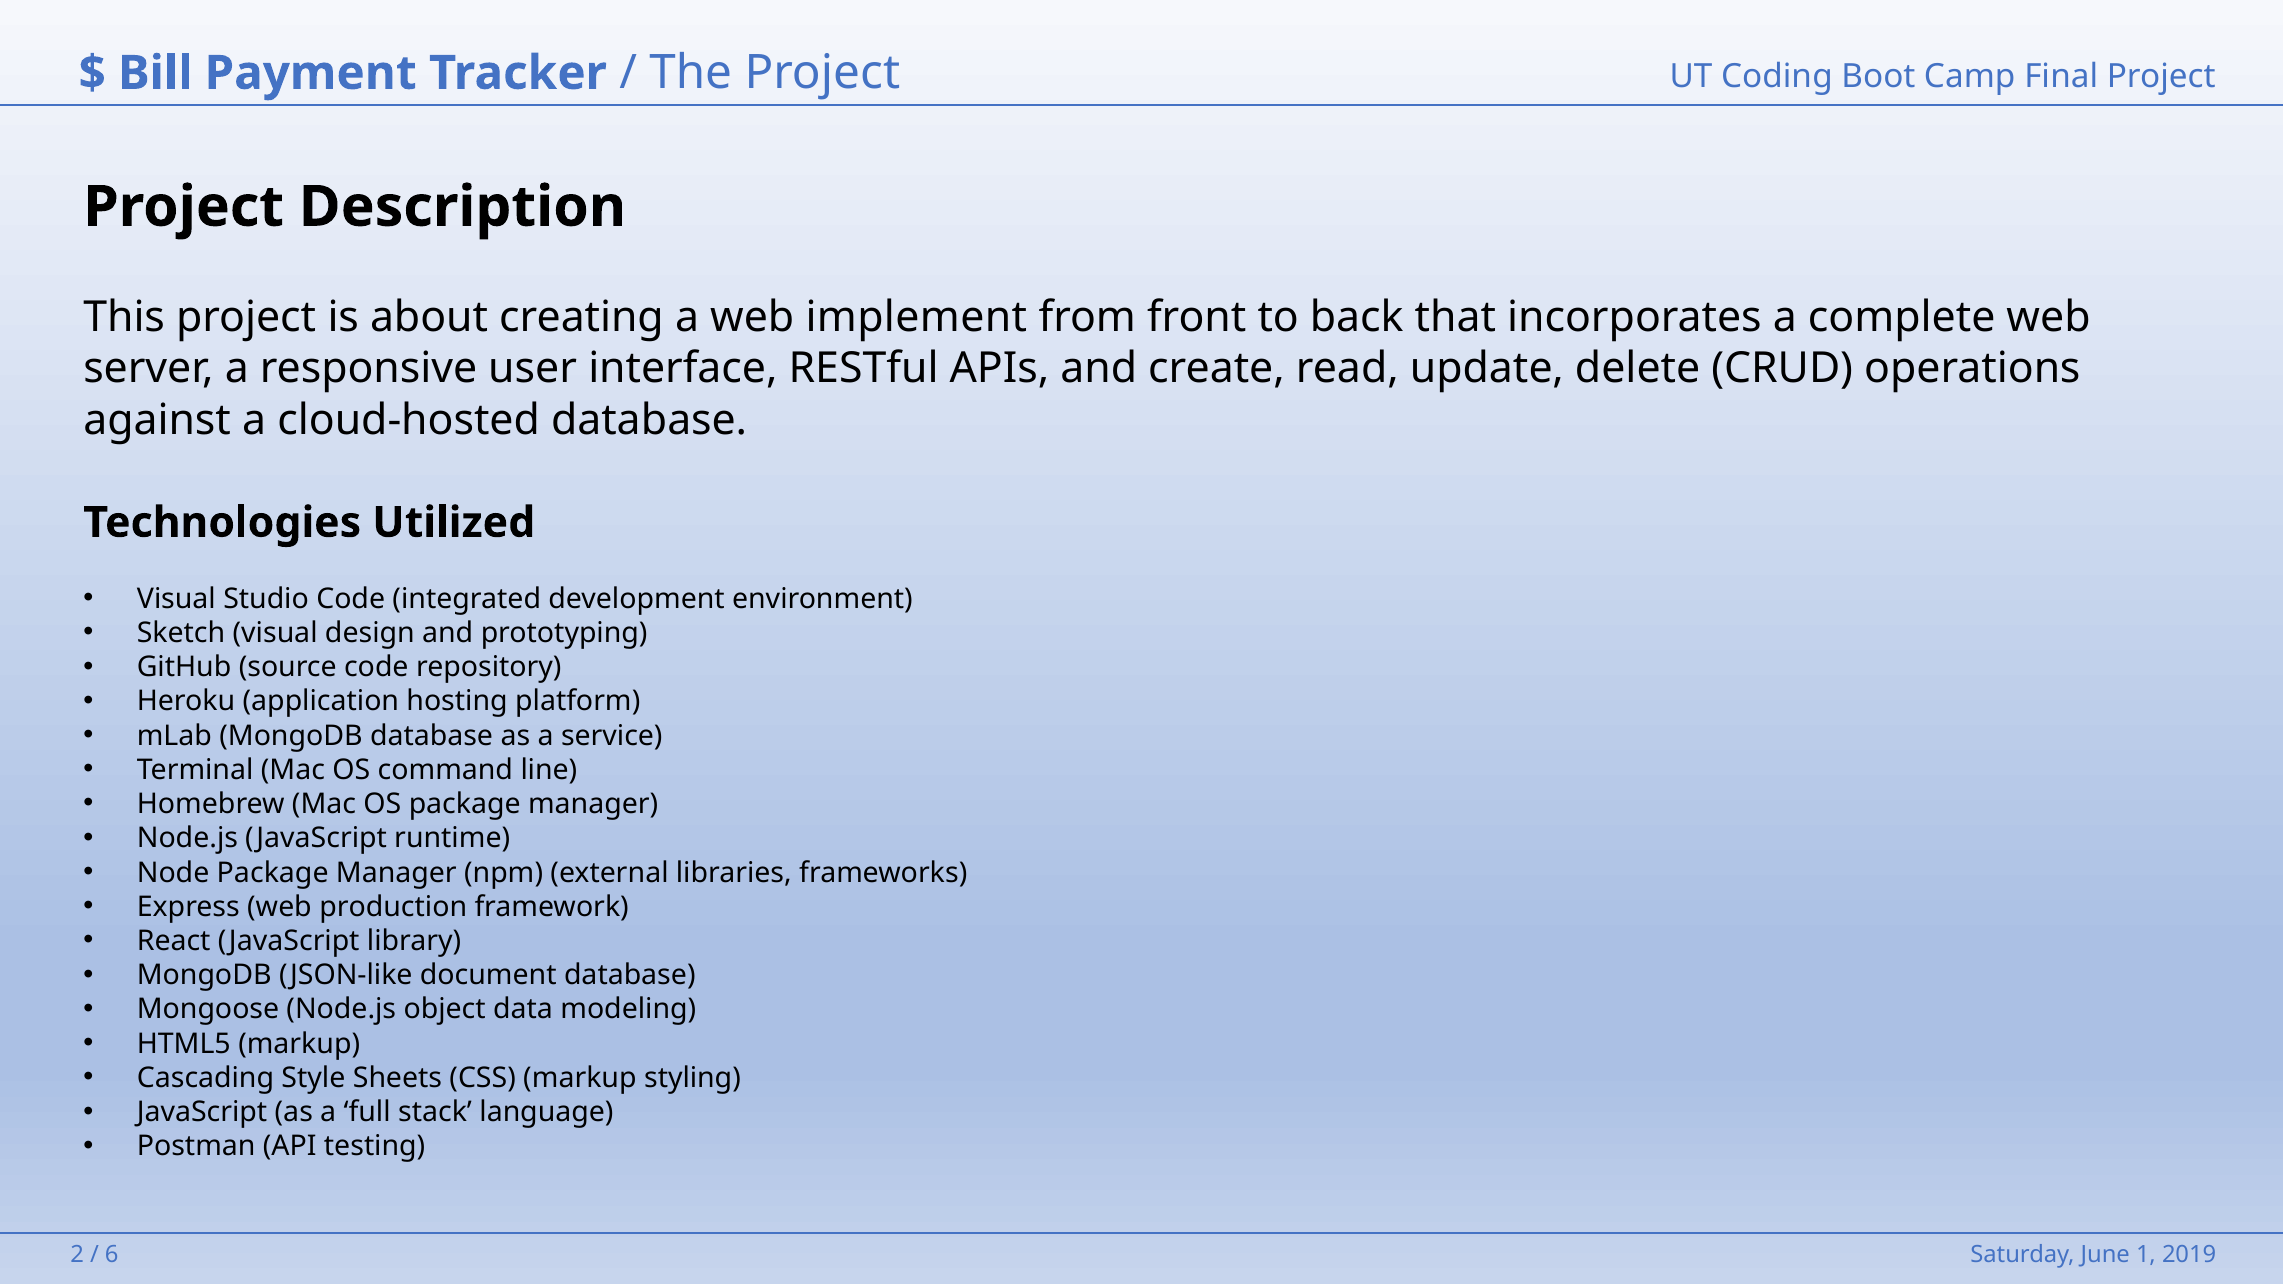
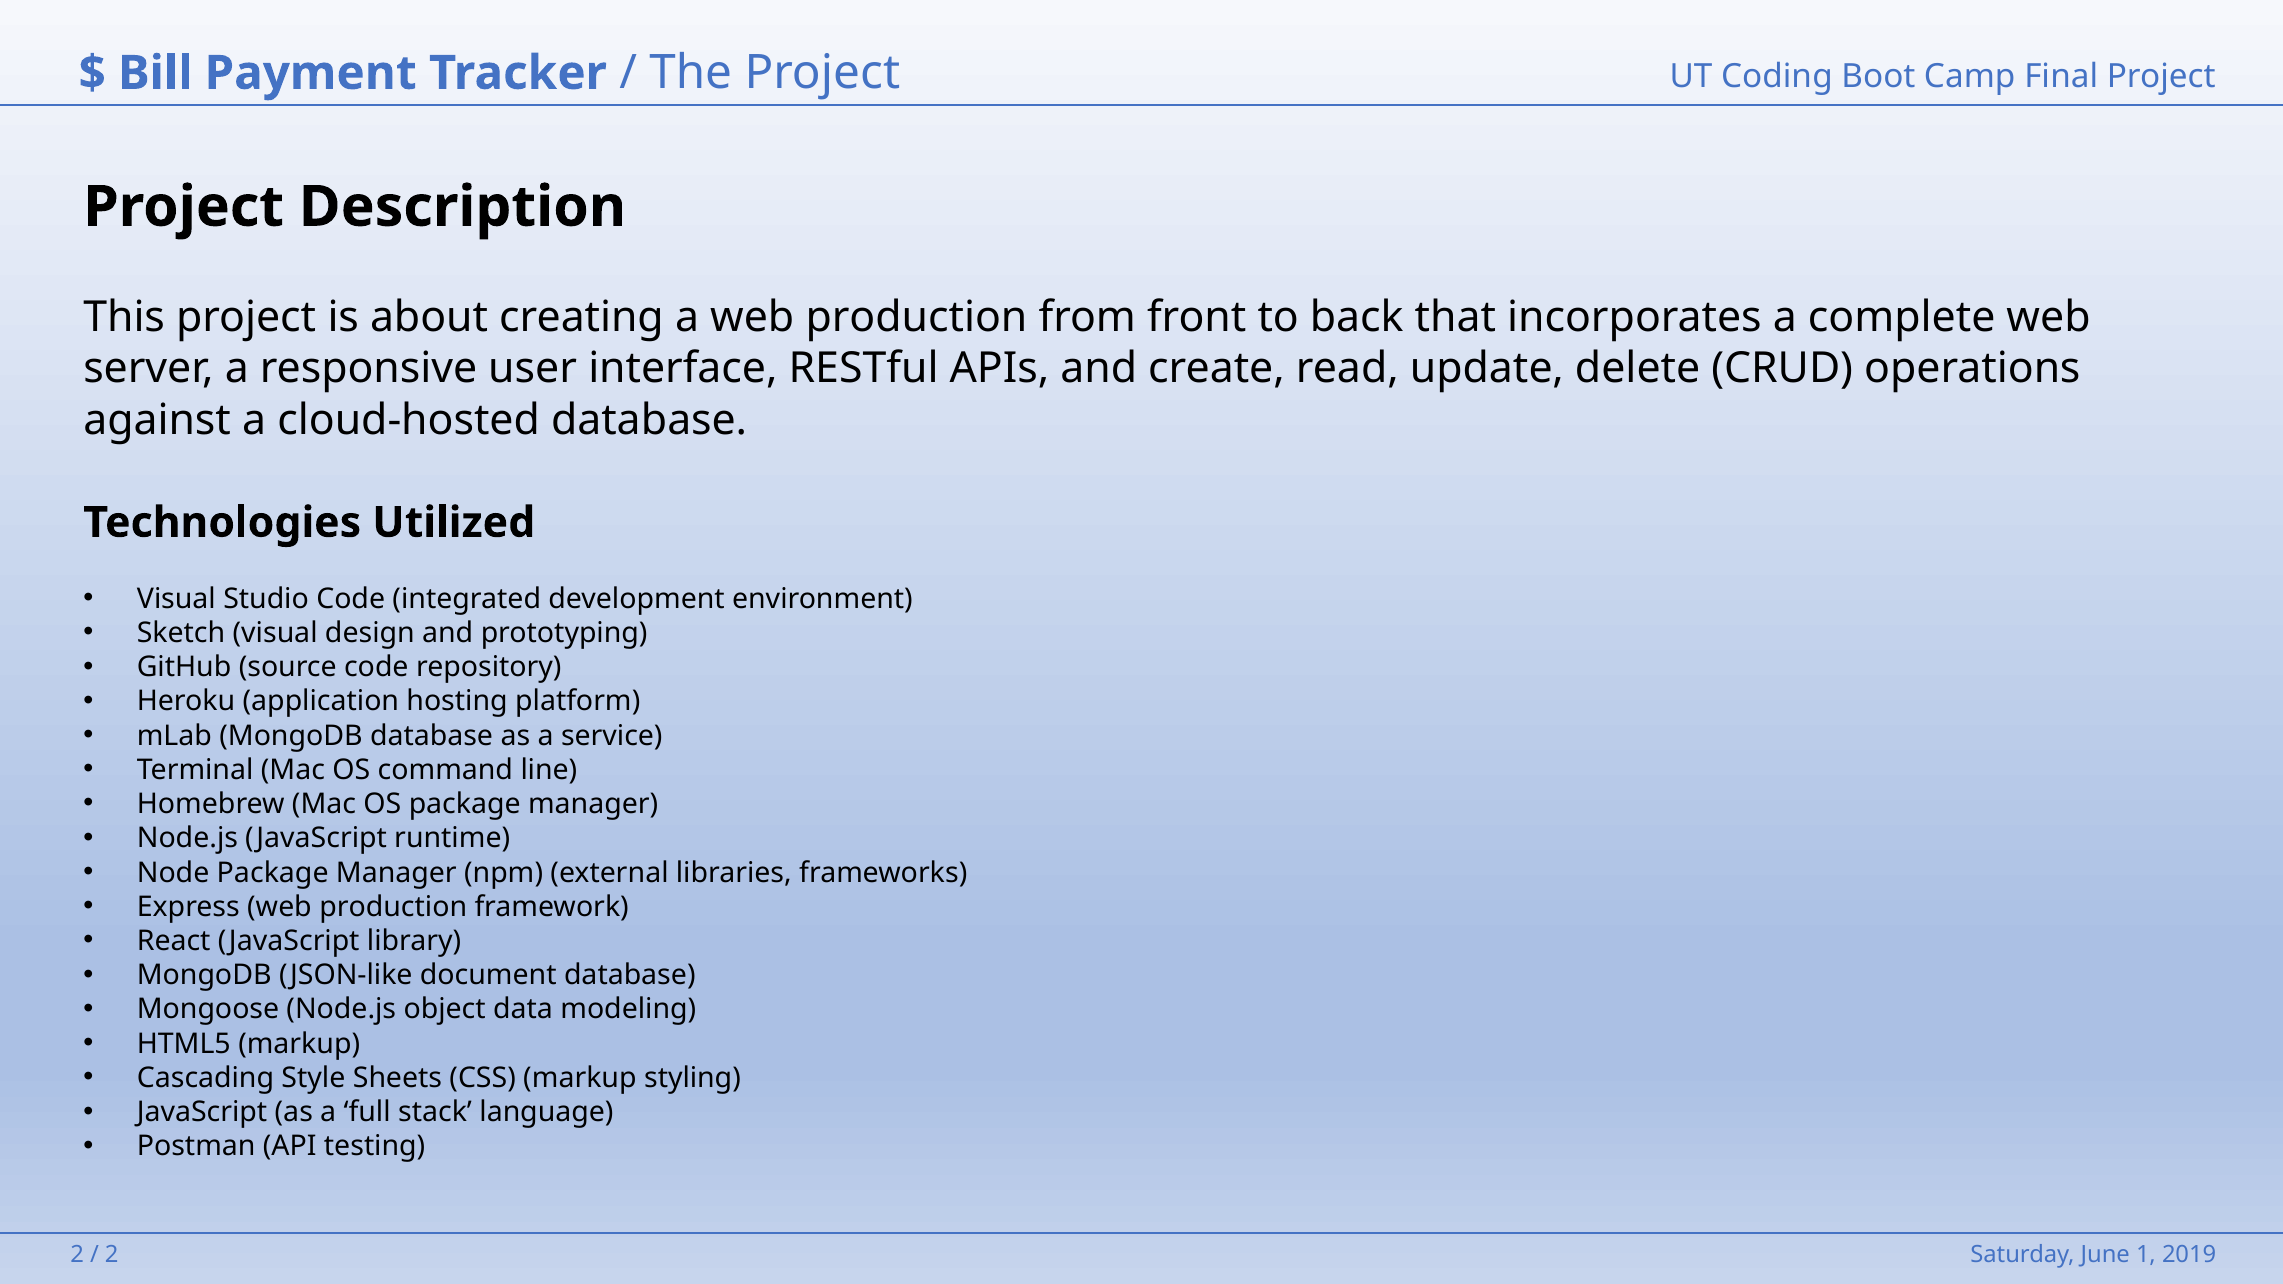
a web implement: implement -> production (916, 317)
6: 6 -> 2 (112, 1254)
